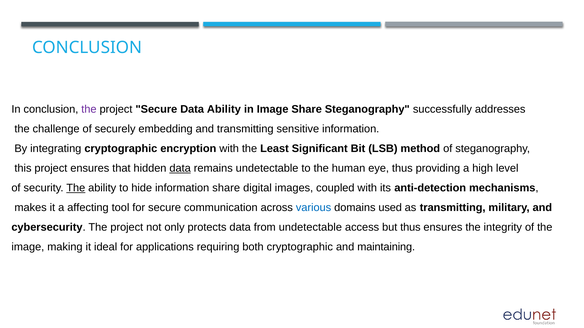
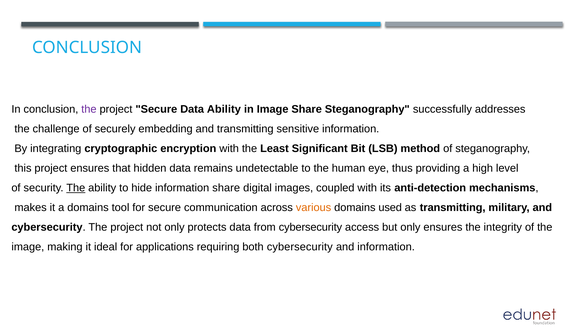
data underline: present -> none (180, 168)
a affecting: affecting -> domains (88, 208)
various colour: blue -> orange (314, 208)
from undetectable: undetectable -> cybersecurity (310, 228)
but thus: thus -> only (410, 228)
both cryptographic: cryptographic -> cybersecurity (300, 247)
and maintaining: maintaining -> information (386, 247)
